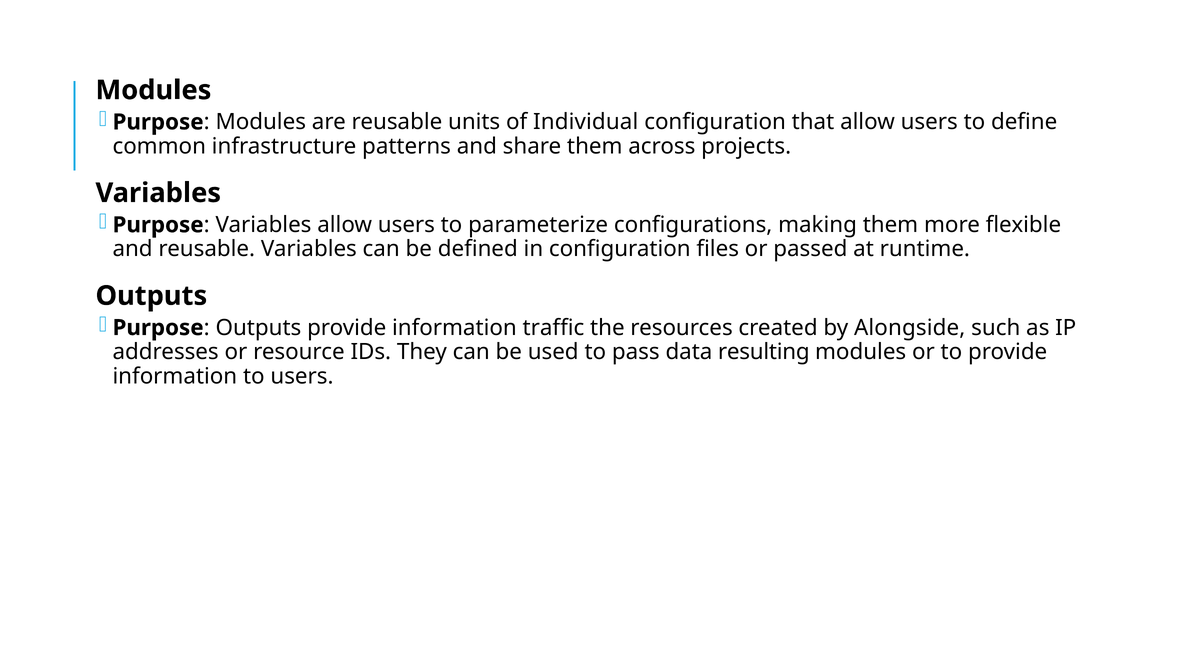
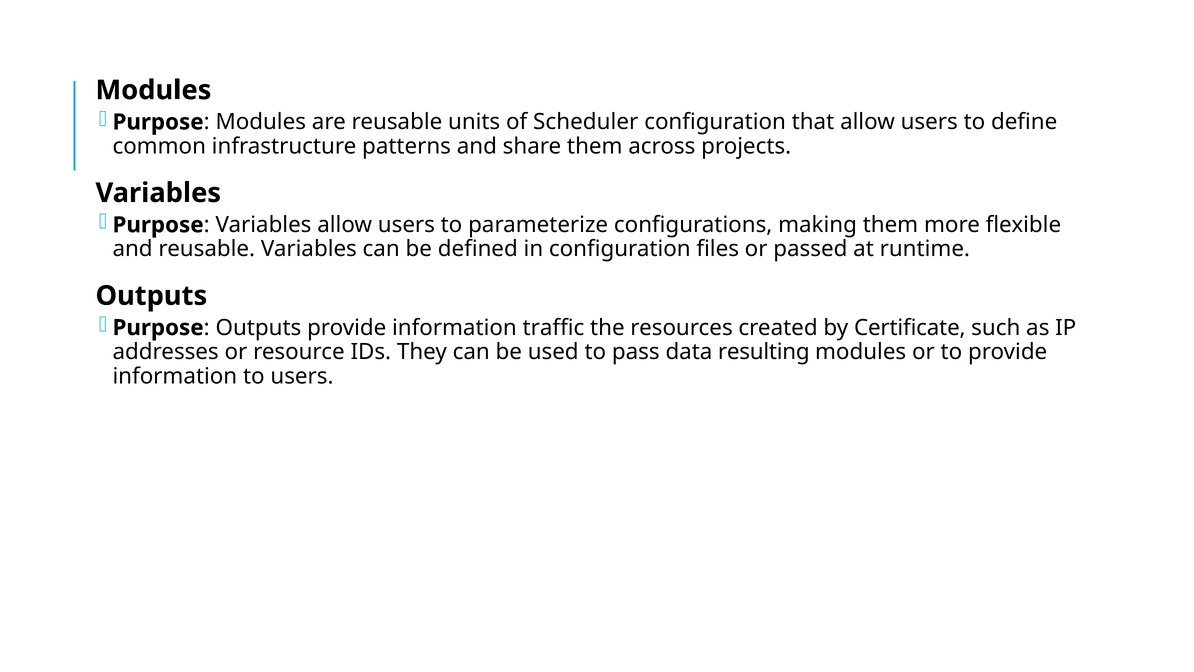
Individual: Individual -> Scheduler (586, 122)
Alongside: Alongside -> Certificate (910, 328)
